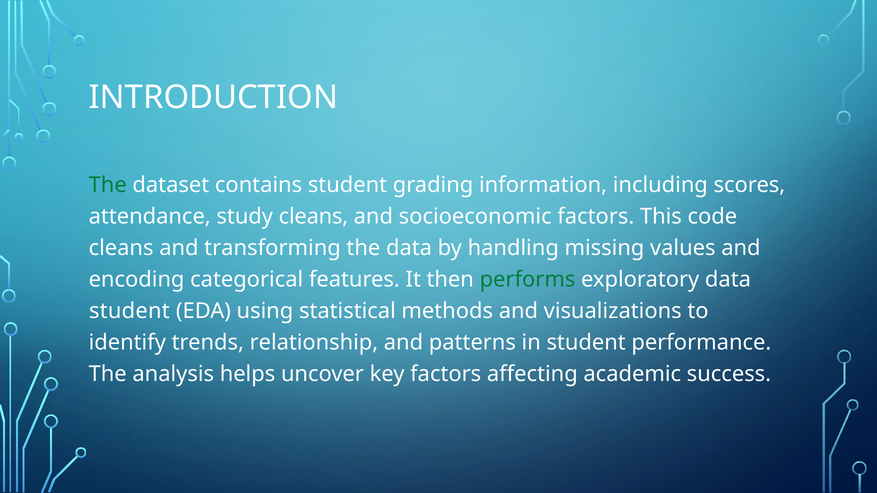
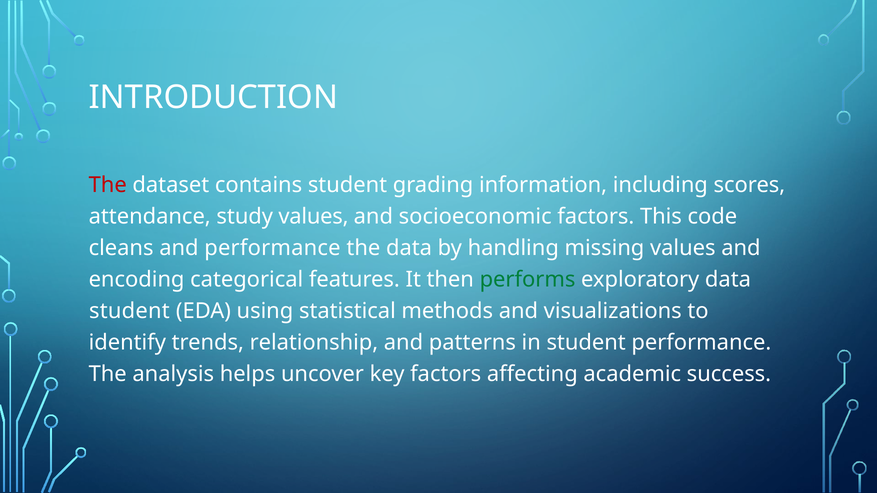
The colour: green -> red (108, 185)
study cleans: cleans -> values (313, 217)
and transforming: transforming -> performance (272, 248)
